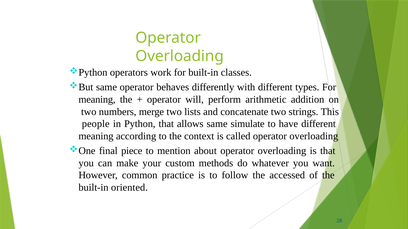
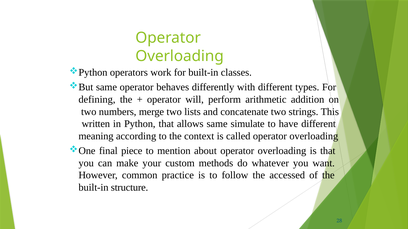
meaning: meaning -> defining (97, 100)
people: people -> written (96, 124)
oriented: oriented -> structure (130, 188)
